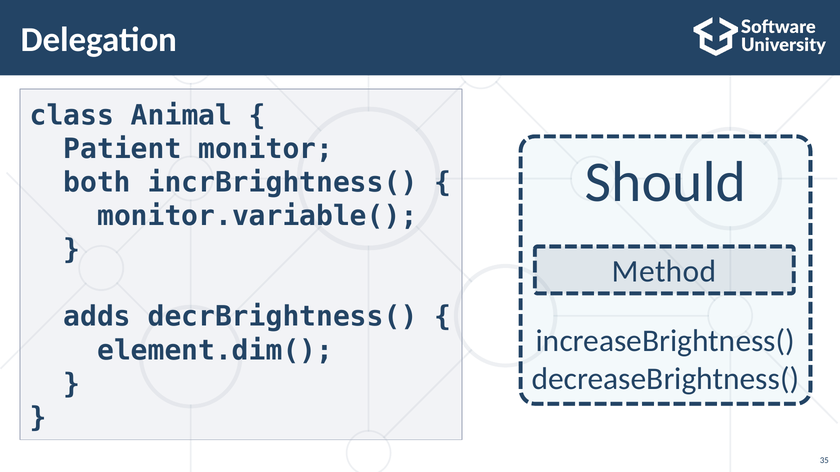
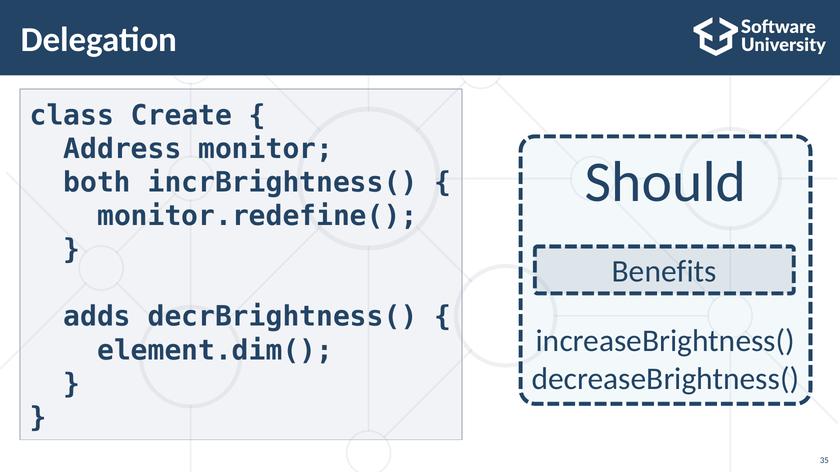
Animal: Animal -> Create (182, 115)
Patient: Patient -> Address (122, 149)
monitor.variable(: monitor.variable( -> monitor.redefine( (257, 216)
Method: Method -> Benefits (664, 272)
